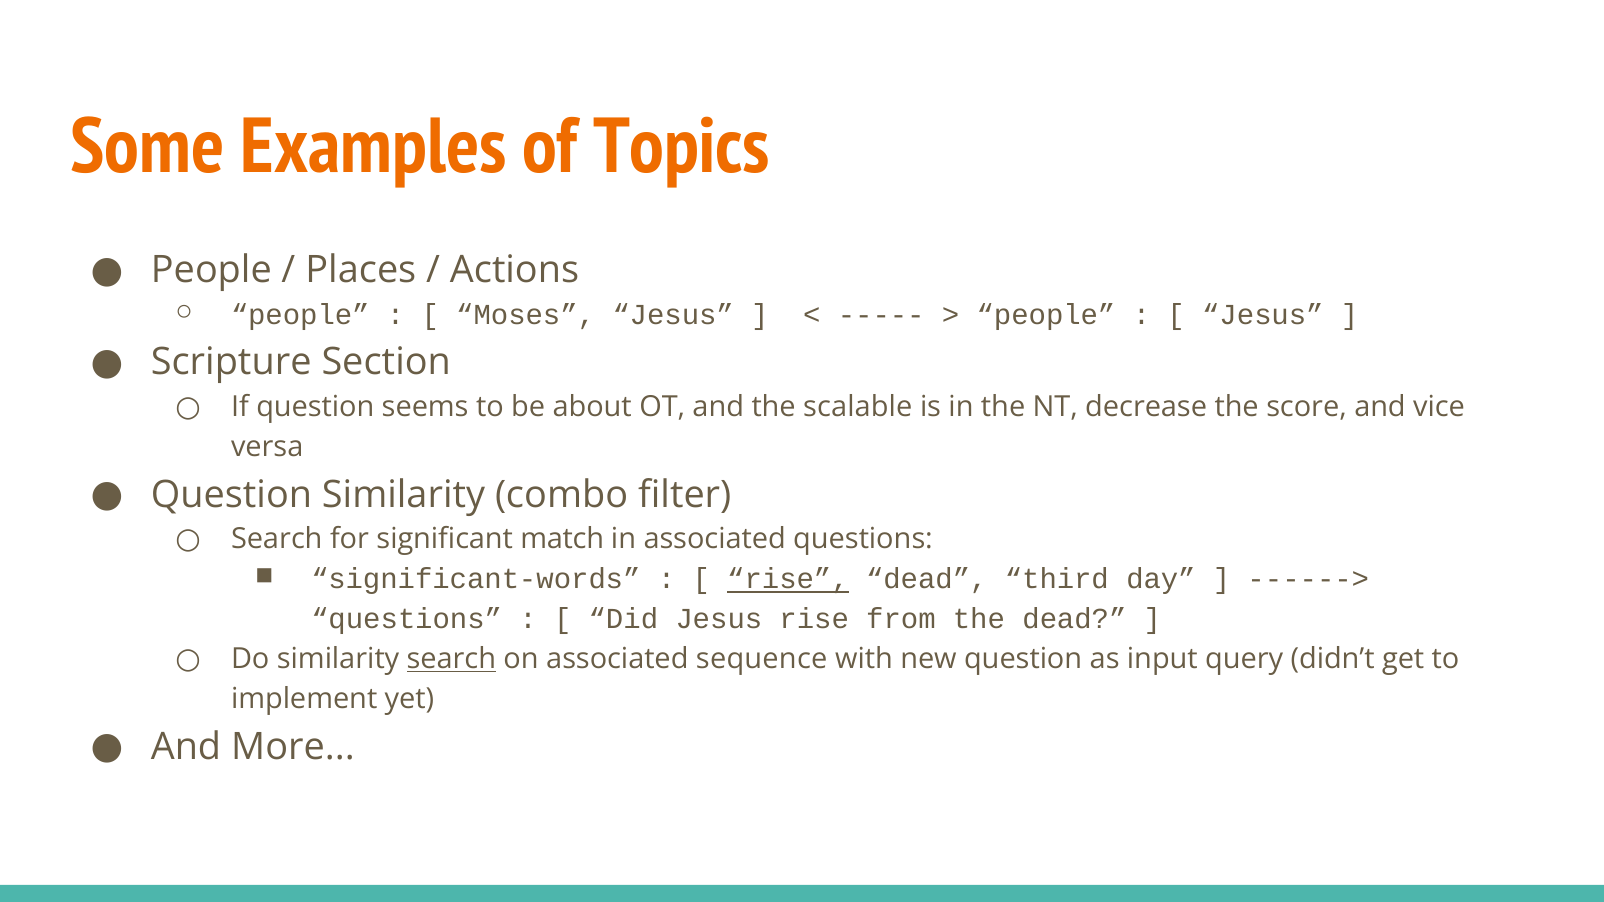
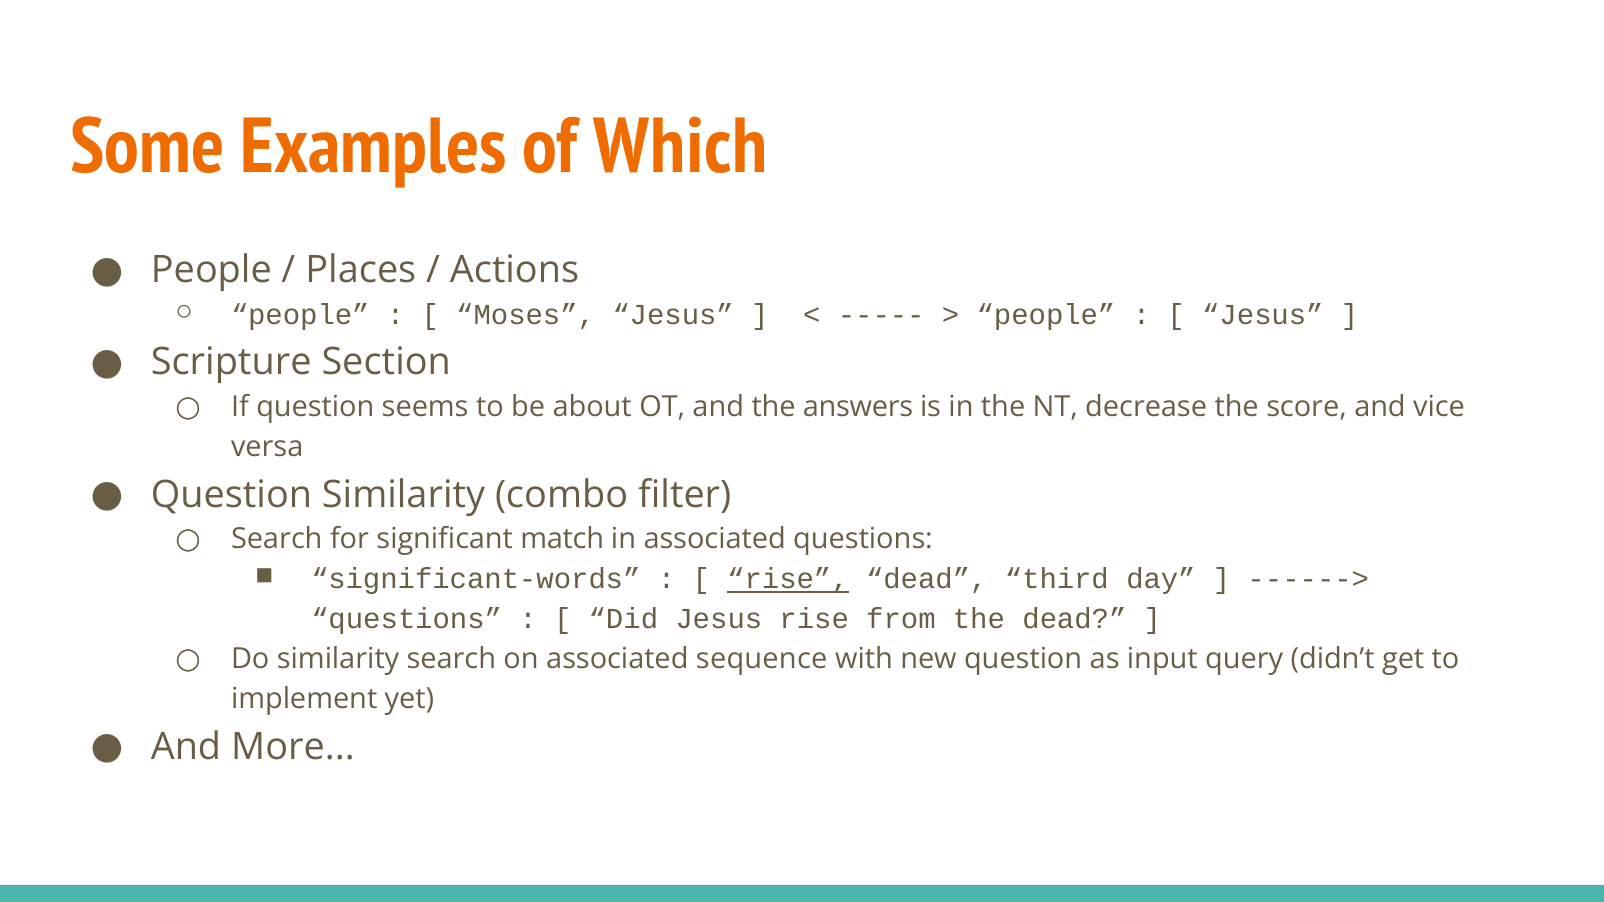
Topics: Topics -> Which (681, 146)
scalable: scalable -> answers (858, 407)
search underline: present -> none (451, 659)
